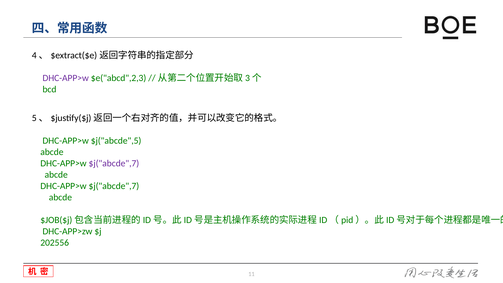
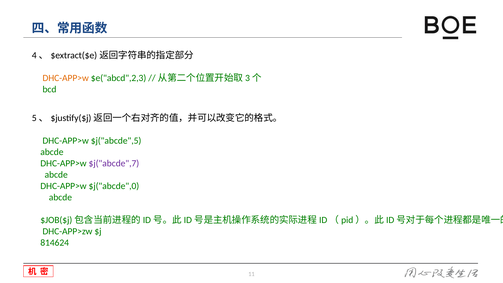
DHC-APP>w colour: purple -> orange (66, 78)
$j("abcde",7: $j("abcde",7 -> $j("abcde",0 (114, 186)
202556: 202556 -> 814624 (55, 243)
